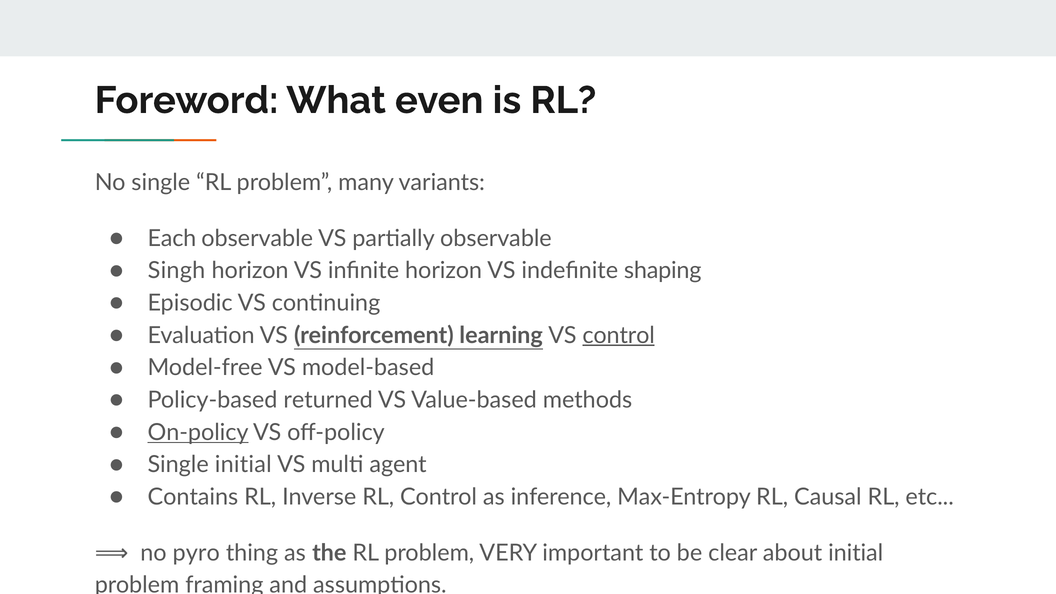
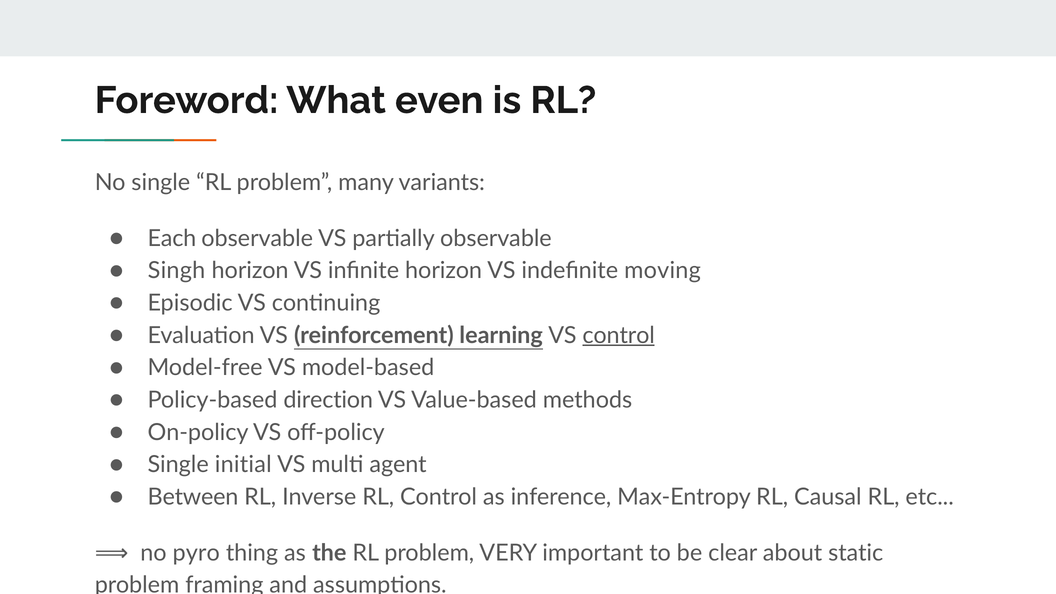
shaping: shaping -> moving (663, 271)
returned: returned -> direction (328, 400)
On-policy underline: present -> none (198, 432)
Contains: Contains -> Between (193, 497)
about initial: initial -> static (856, 553)
